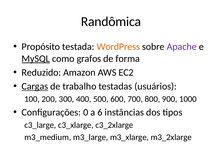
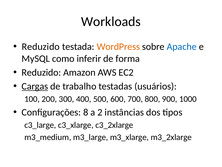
Randômica: Randômica -> Workloads (111, 21)
Propósito: Propósito -> Reduzido (41, 47)
Apache colour: purple -> blue (182, 47)
MySQL underline: present -> none (36, 58)
grafos: grafos -> inferir (89, 58)
0: 0 -> 8 (86, 112)
6: 6 -> 2 (100, 112)
